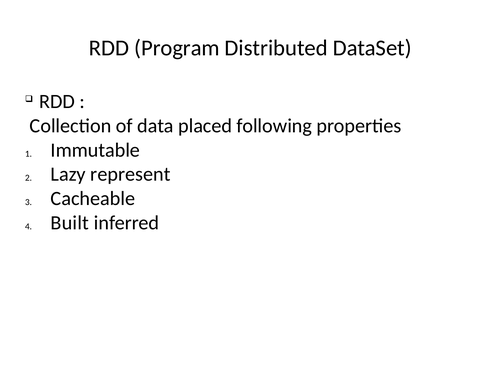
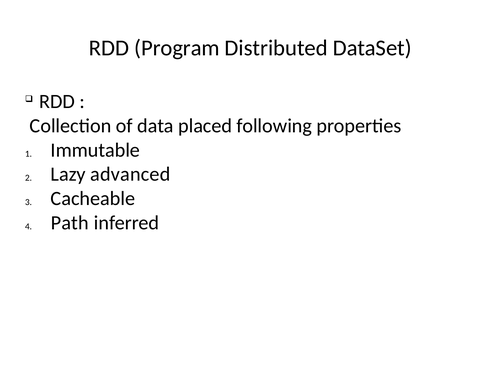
represent: represent -> advanced (130, 174)
Built: Built -> Path (70, 223)
